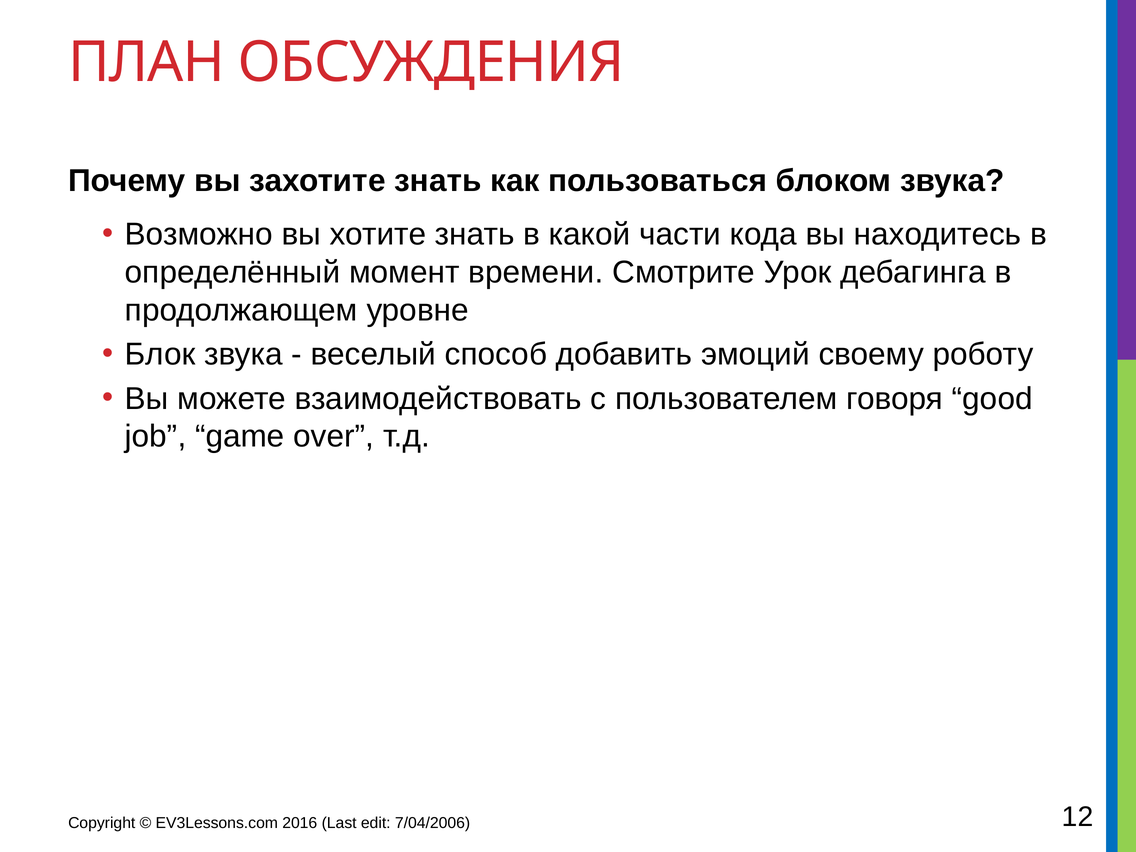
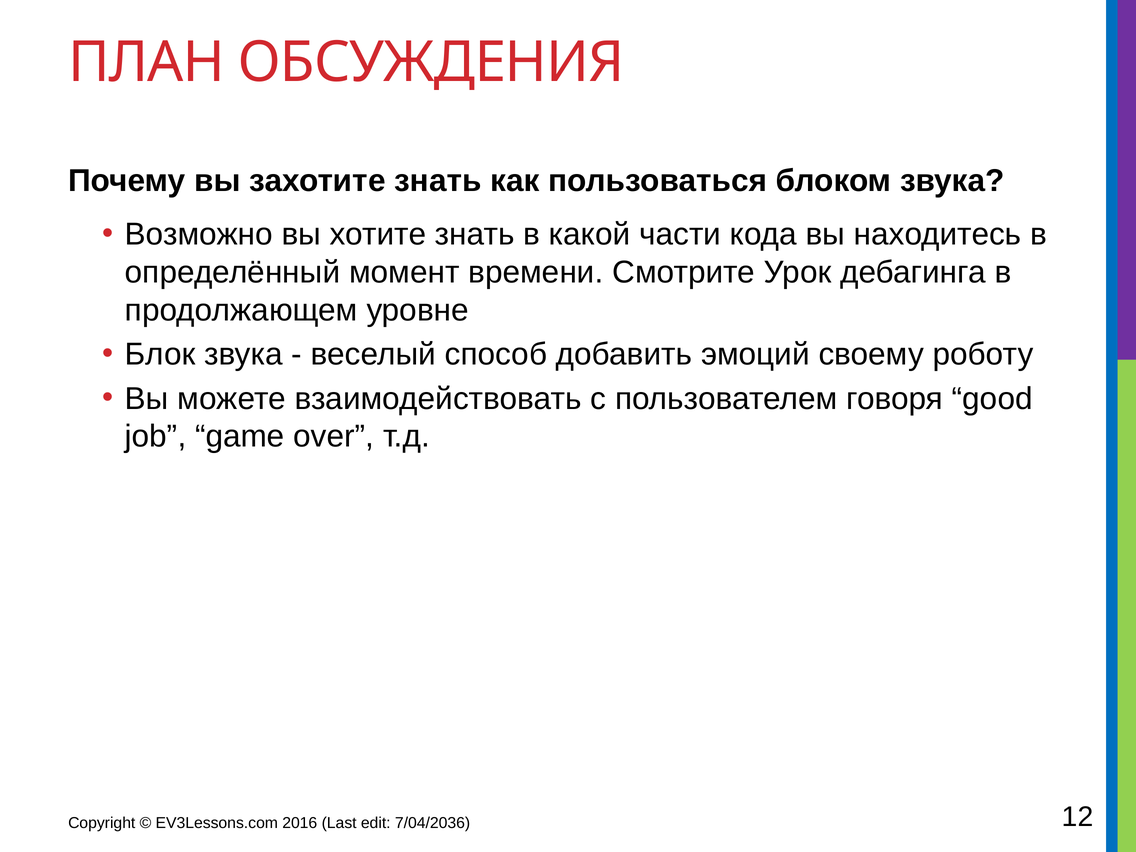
7/04/2006: 7/04/2006 -> 7/04/2036 (433, 823)
